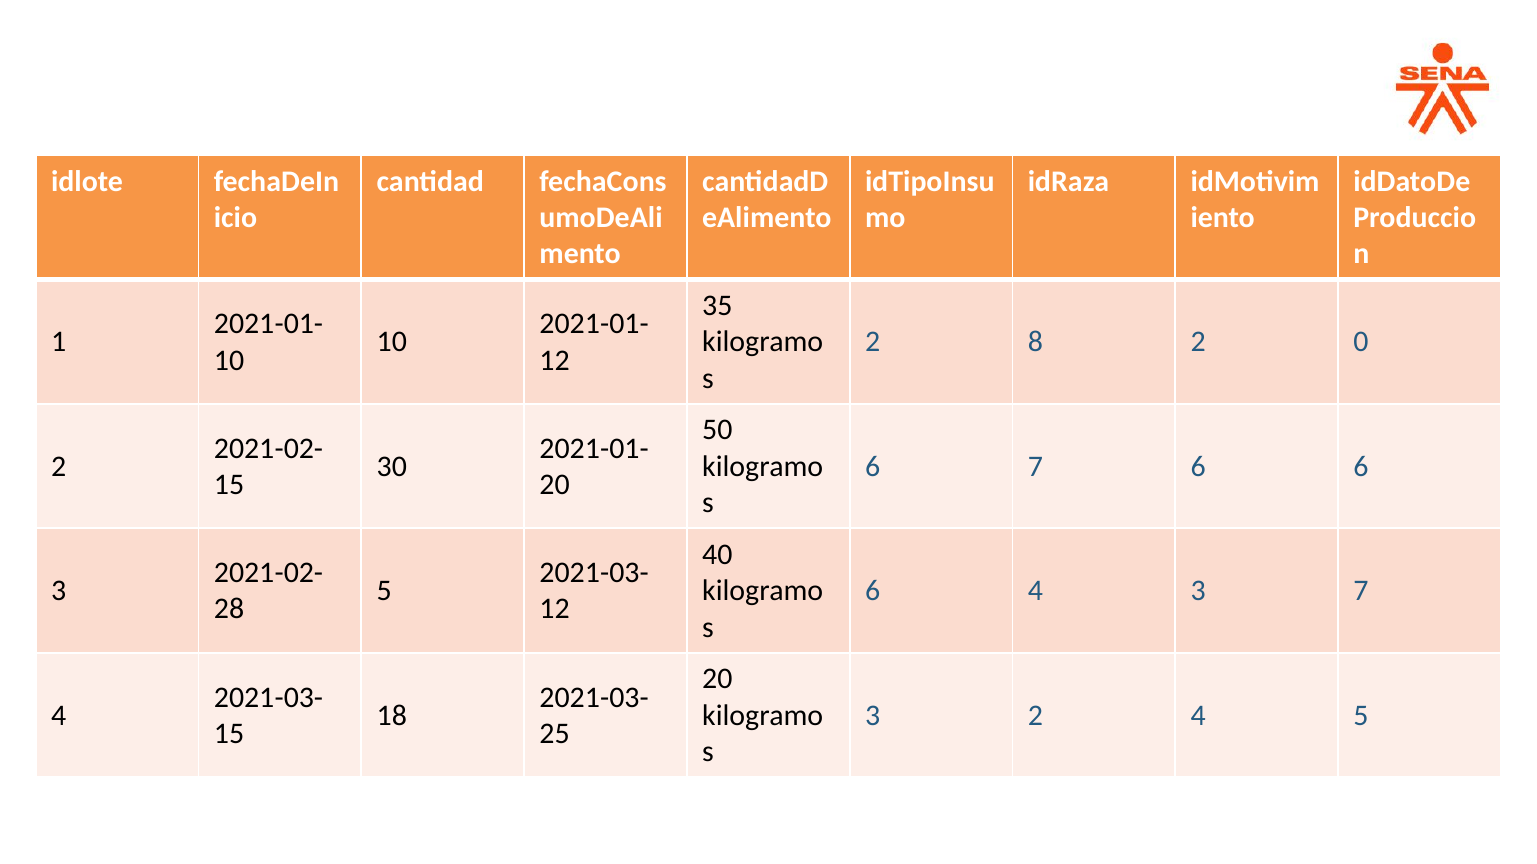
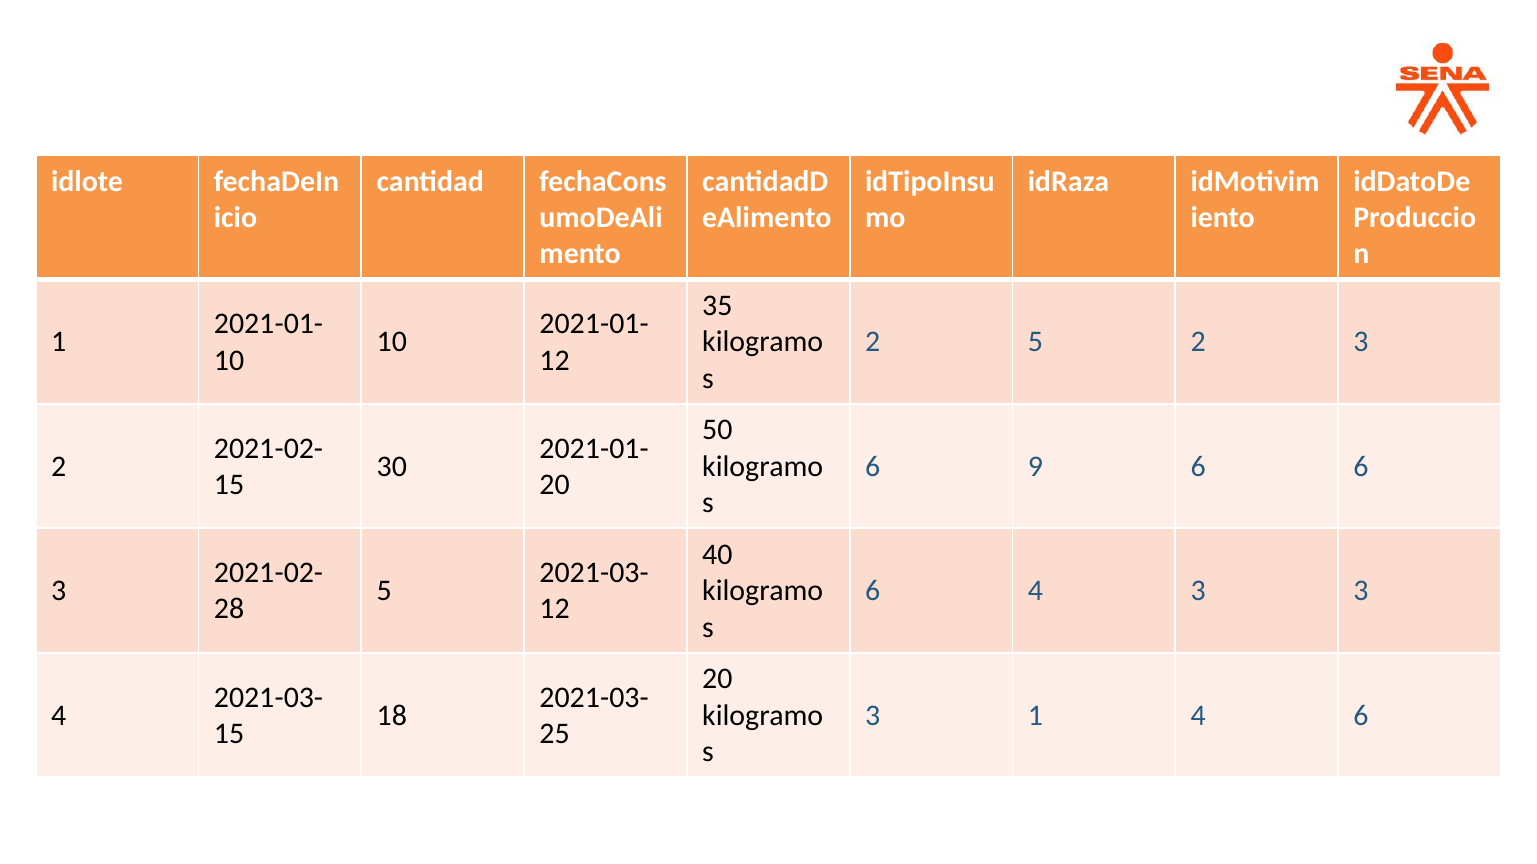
2 8: 8 -> 5 (1035, 342)
2 0: 0 -> 3 (1361, 342)
6 7: 7 -> 9 (1035, 467)
3 7: 7 -> 3 (1361, 591)
3 2: 2 -> 1 (1035, 716)
4 5: 5 -> 6 (1361, 716)
